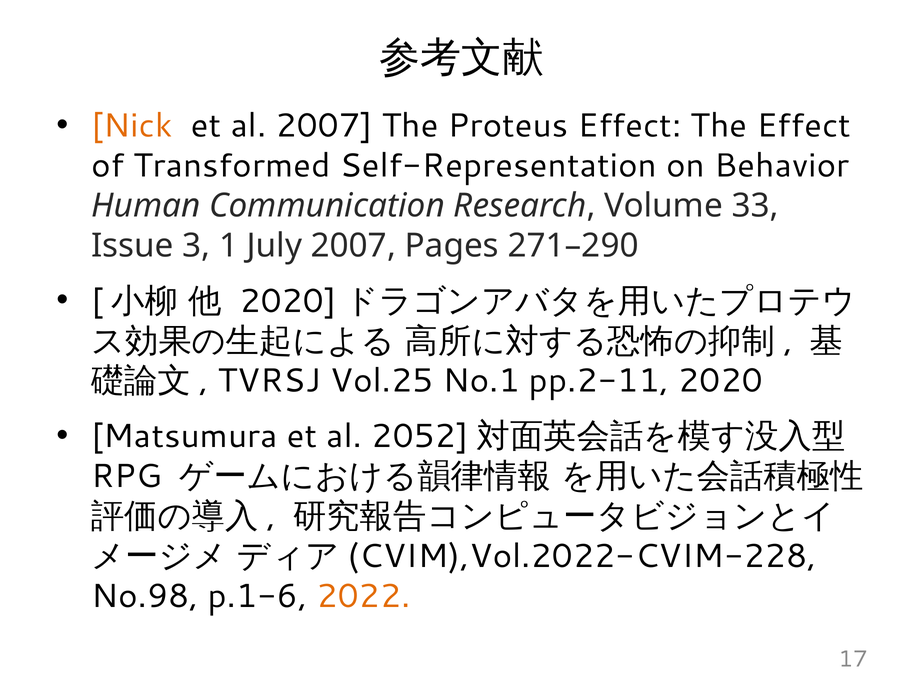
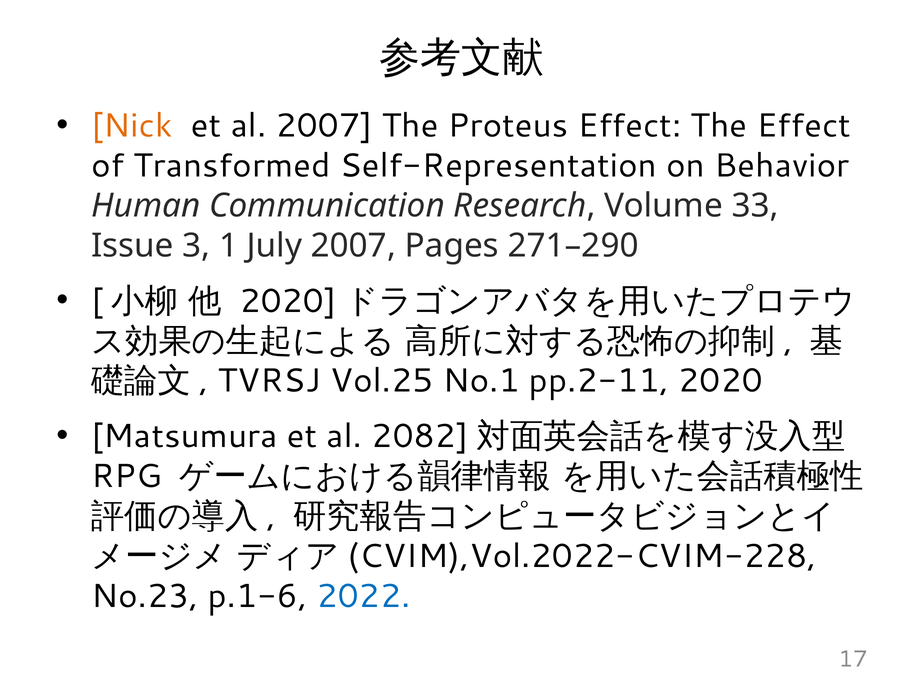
2052: 2052 -> 2082 (420, 436)
No.98: No.98 -> No.23 (145, 596)
2022 colour: orange -> blue (364, 596)
